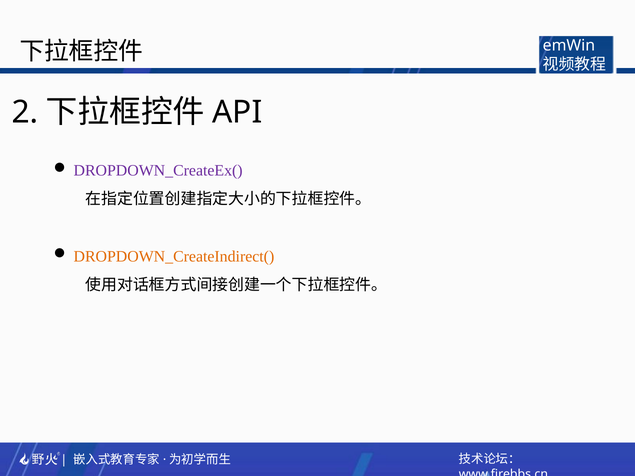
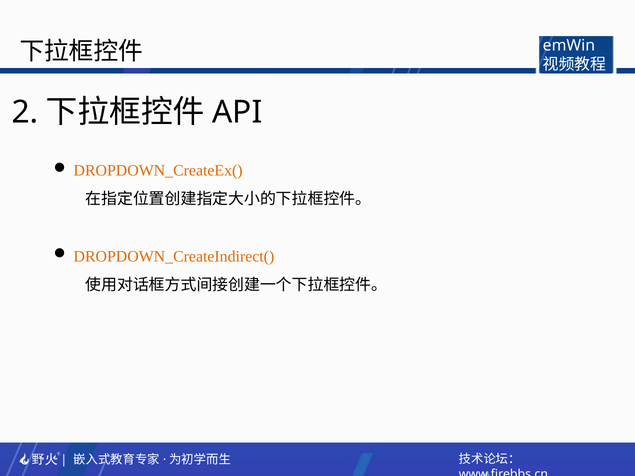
DROPDOWN_CreateEx( colour: purple -> orange (158, 171)
